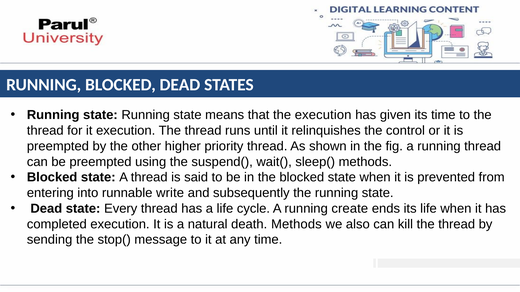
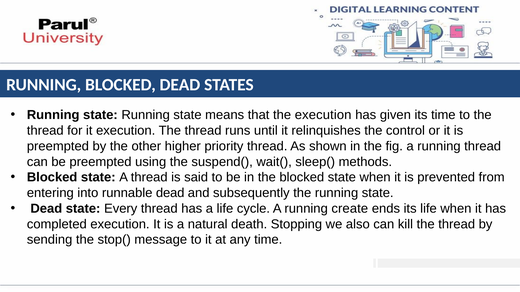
runnable write: write -> dead (170, 193)
death Methods: Methods -> Stopping (296, 224)
